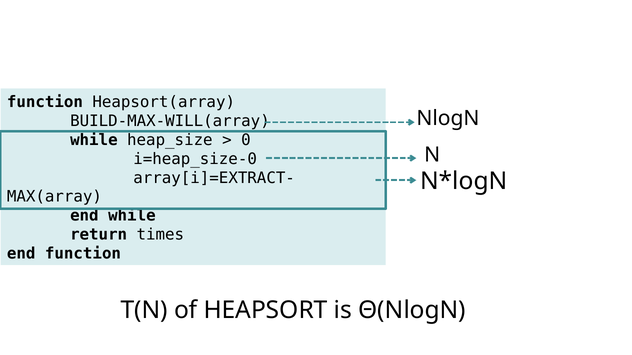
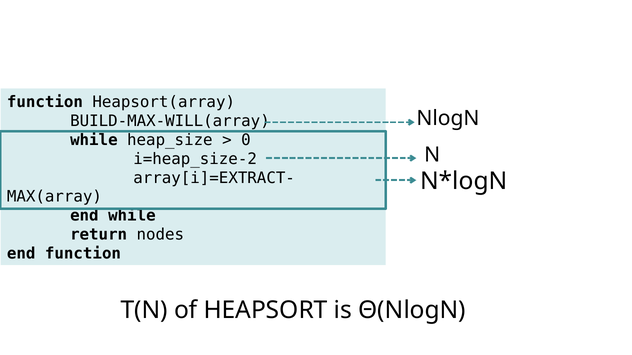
i=heap_size-0: i=heap_size-0 -> i=heap_size-2 (195, 159)
times: times -> nodes (160, 235)
